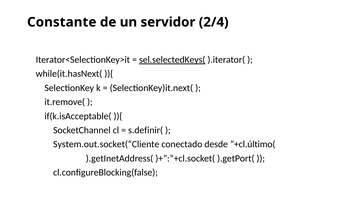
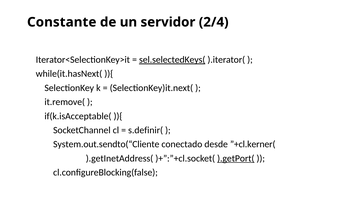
System.out.socket(“Cliente: System.out.socket(“Cliente -> System.out.sendto(“Cliente (106, 144)
”+cl.último(: ”+cl.último( -> ”+cl.kerner( (253, 144)
).getPort( underline: none -> present (236, 158)
